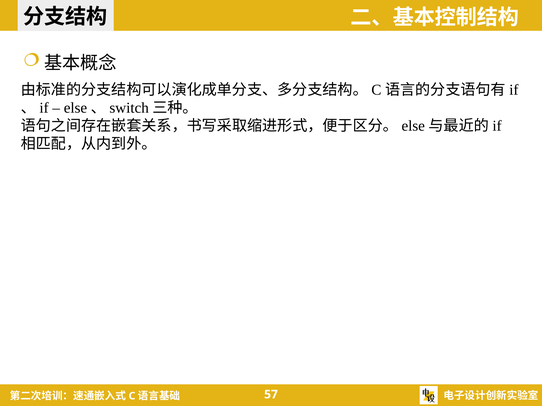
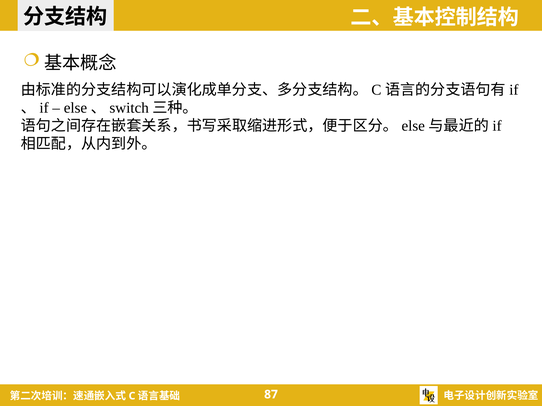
57: 57 -> 87 (271, 395)
